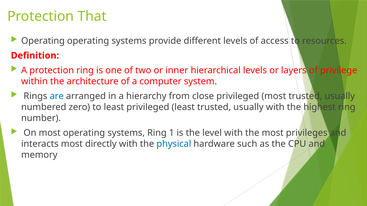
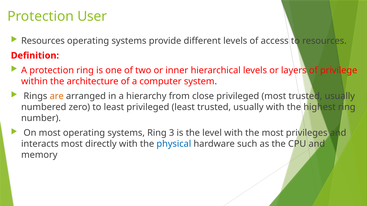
That: That -> User (92, 16)
Operating: Operating -> Resources (43, 41)
are colour: blue -> orange (57, 96)
1: 1 -> 3 (172, 133)
